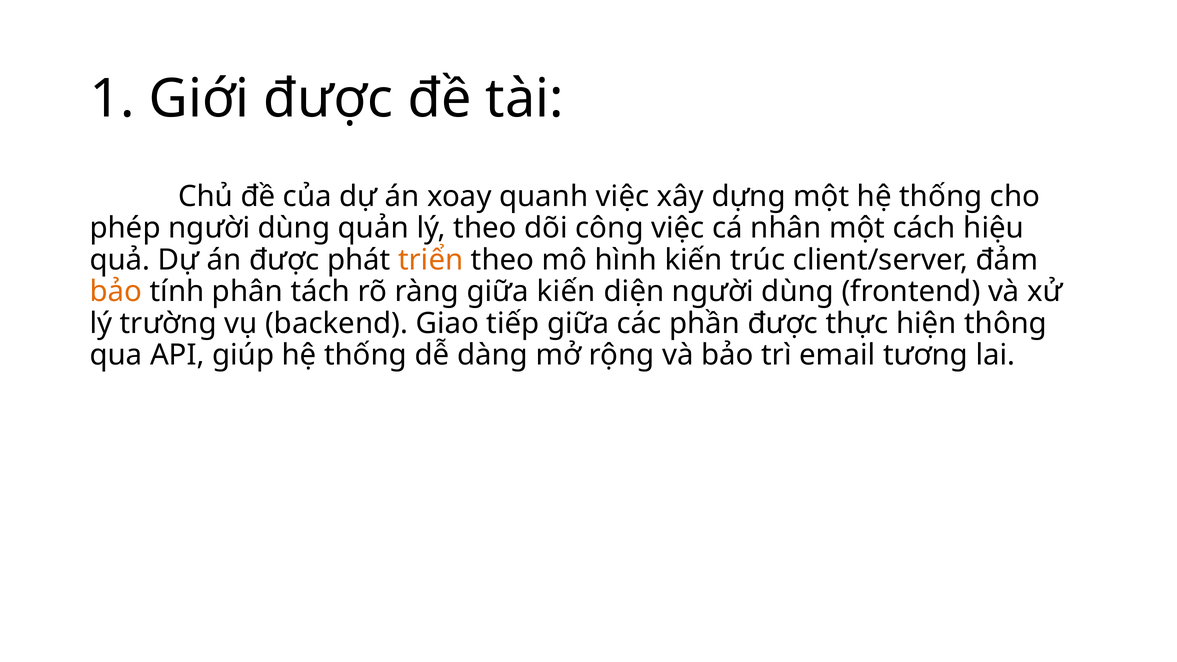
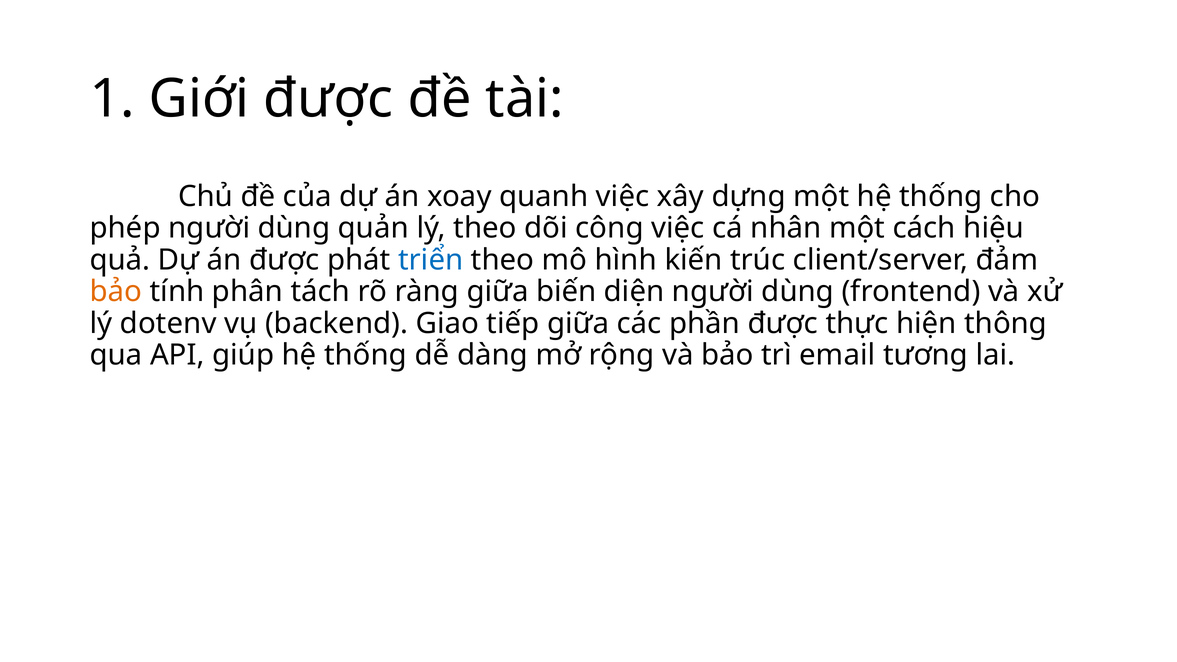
triển colour: orange -> blue (431, 260)
giữa kiến: kiến -> biến (566, 292)
trường: trường -> dotenv (168, 323)
